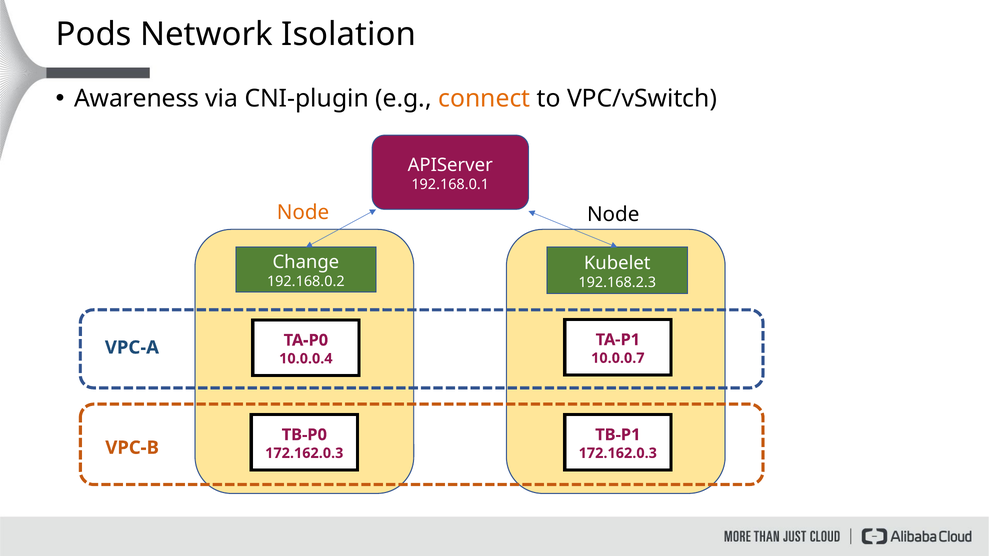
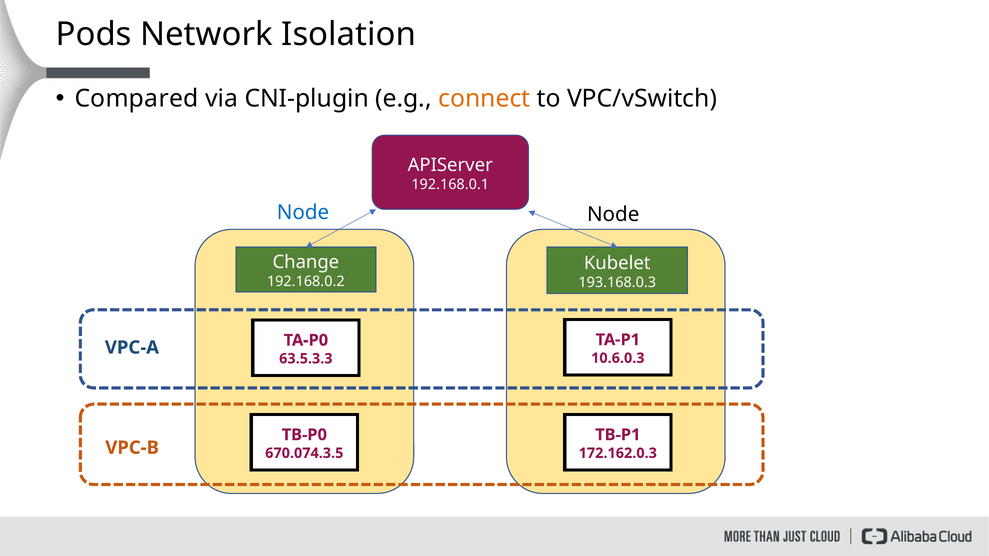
Awareness: Awareness -> Compared (136, 99)
Node colour: orange -> blue (303, 212)
192.168.2.3: 192.168.2.3 -> 193.168.0.3 (617, 283)
10.0.0.7: 10.0.0.7 -> 10.6.0.3 (618, 358)
10.0.0.4: 10.0.0.4 -> 63.5.3.3 (306, 359)
172.162.0.3: 172.162.0.3 -> 670.074.3.5 (304, 453)
